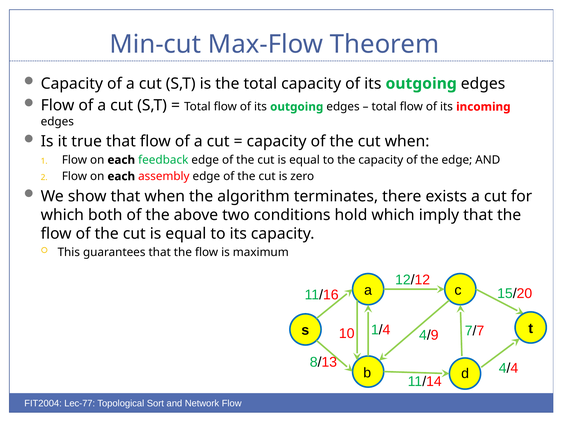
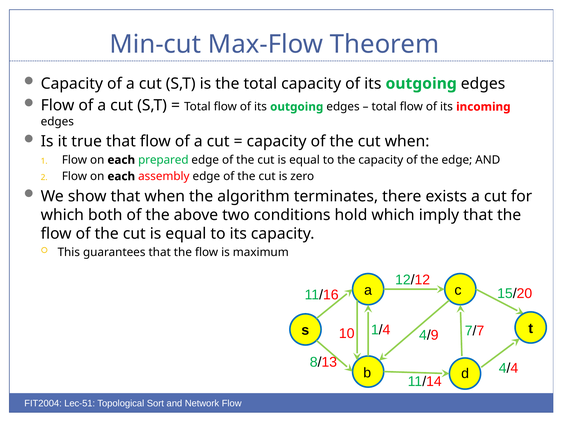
feedback: feedback -> prepared (163, 160)
Lec-77: Lec-77 -> Lec-51 (80, 404)
